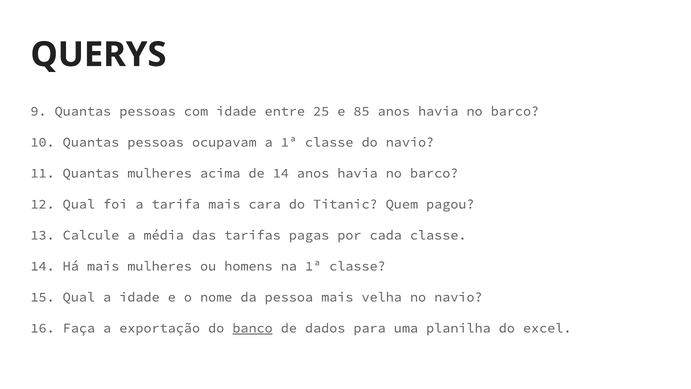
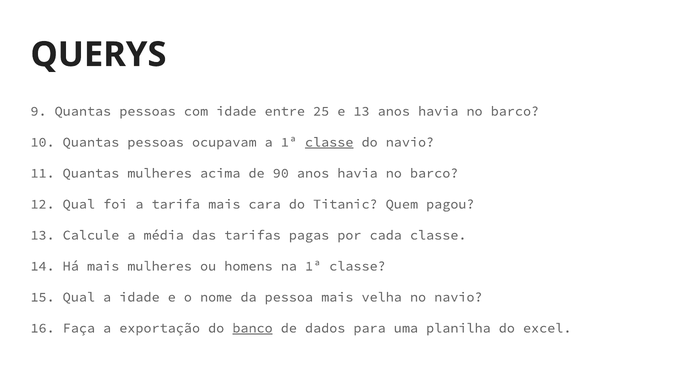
e 85: 85 -> 13 (361, 111)
classe underline: none -> present (329, 142)
de 14: 14 -> 90 (281, 173)
